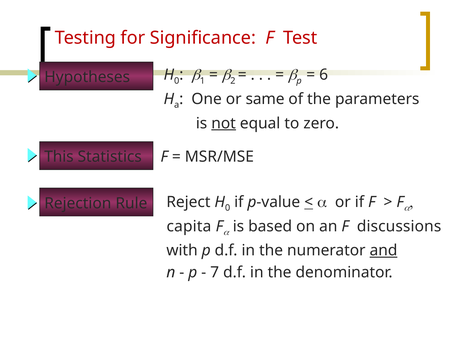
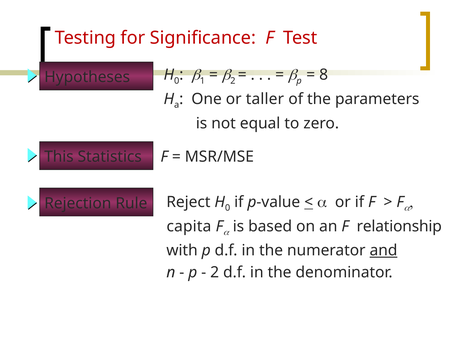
6: 6 -> 8 (324, 75)
same: same -> taller (265, 99)
not underline: present -> none (224, 123)
discussions: discussions -> relationship (399, 226)
7: 7 -> 2 (215, 272)
